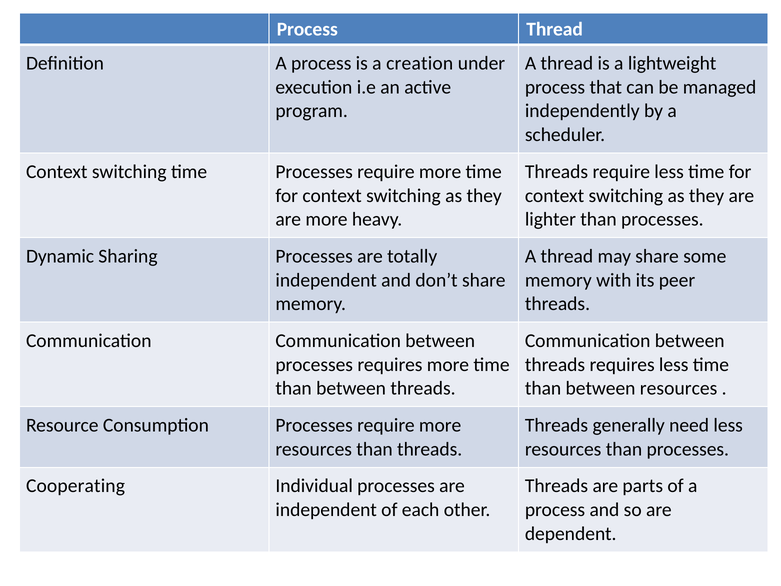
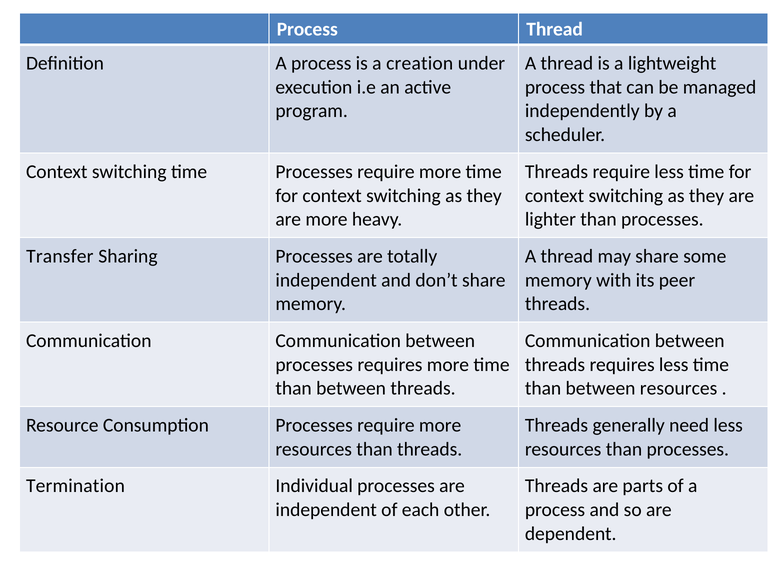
Dynamic: Dynamic -> Transfer (60, 256)
Cooperating: Cooperating -> Termination (75, 486)
